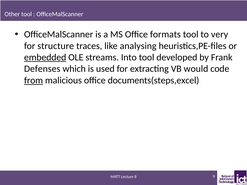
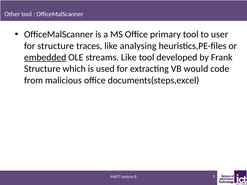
formats: formats -> primary (165, 34)
very: very -> user (220, 34)
streams Into: Into -> Like (129, 57)
Defenses: Defenses -> Structure (42, 69)
from underline: present -> none (34, 80)
